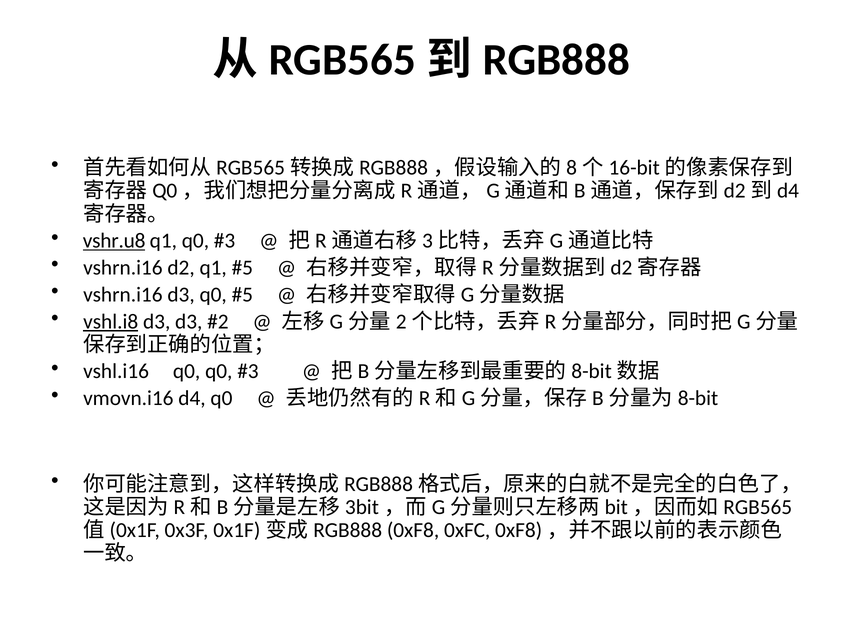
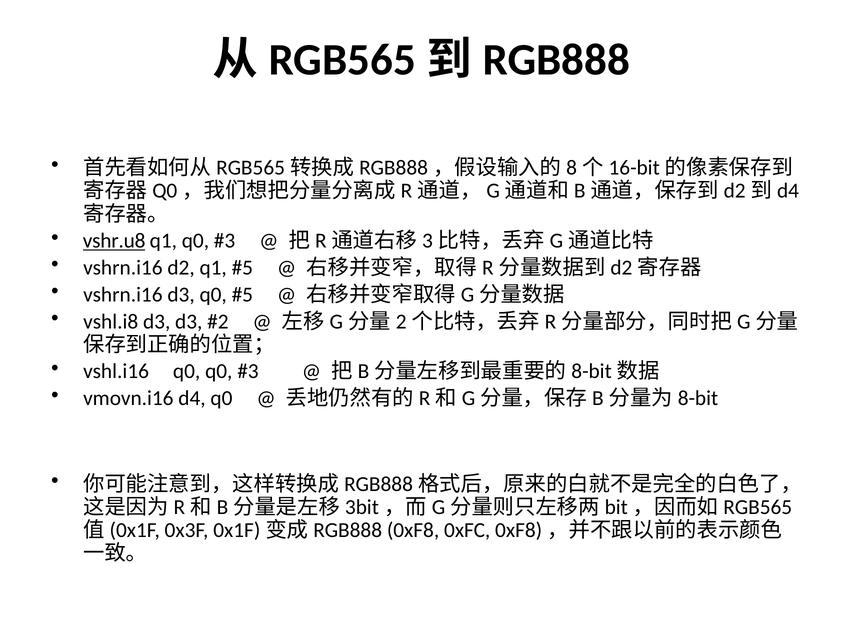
vshl.i8 underline: present -> none (111, 321)
